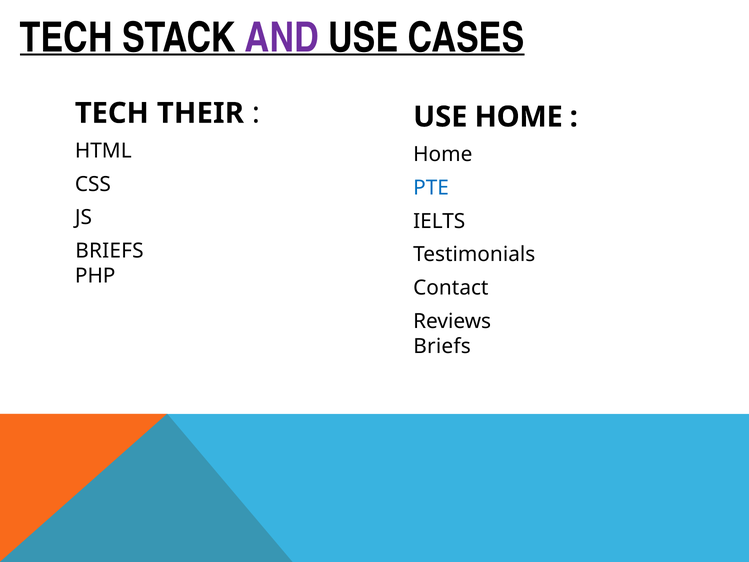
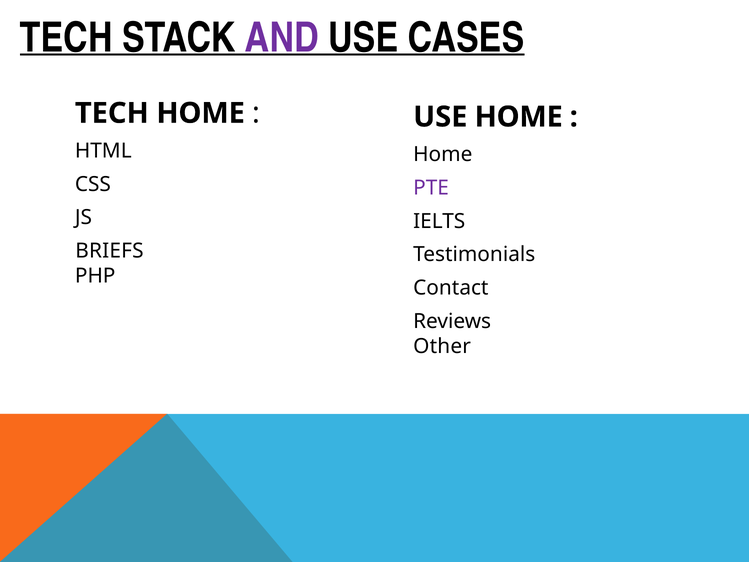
TECH THEIR: THEIR -> HOME (201, 113)
PTE colour: blue -> purple (431, 188)
Briefs: Briefs -> Other (442, 346)
